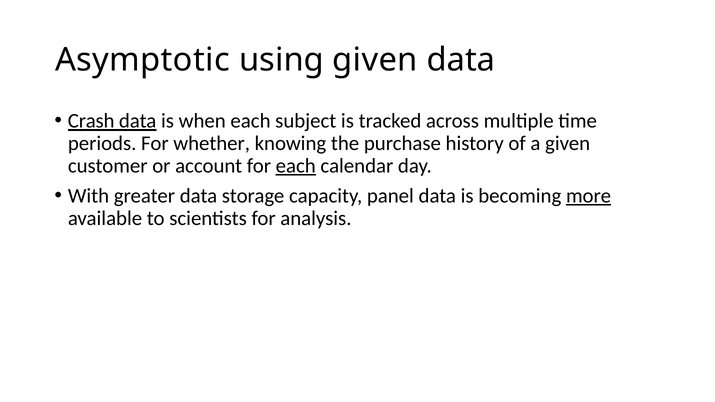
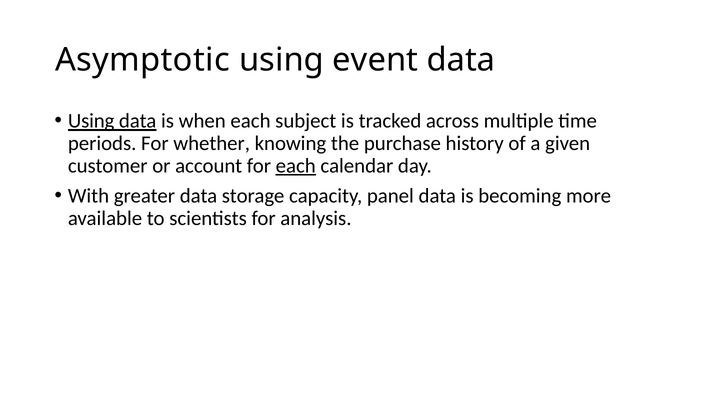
using given: given -> event (375, 60)
Crash: Crash -> Using (91, 121)
more underline: present -> none (589, 196)
